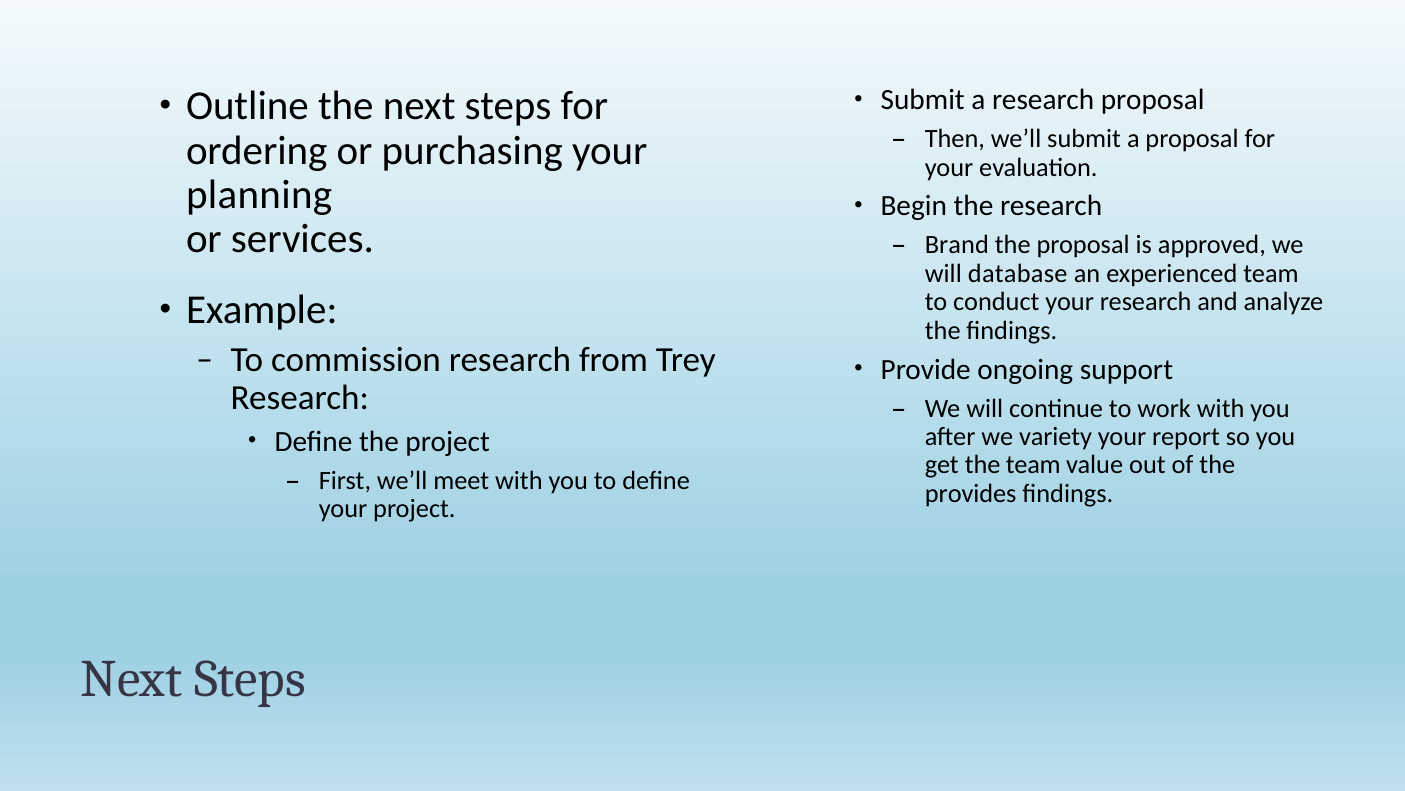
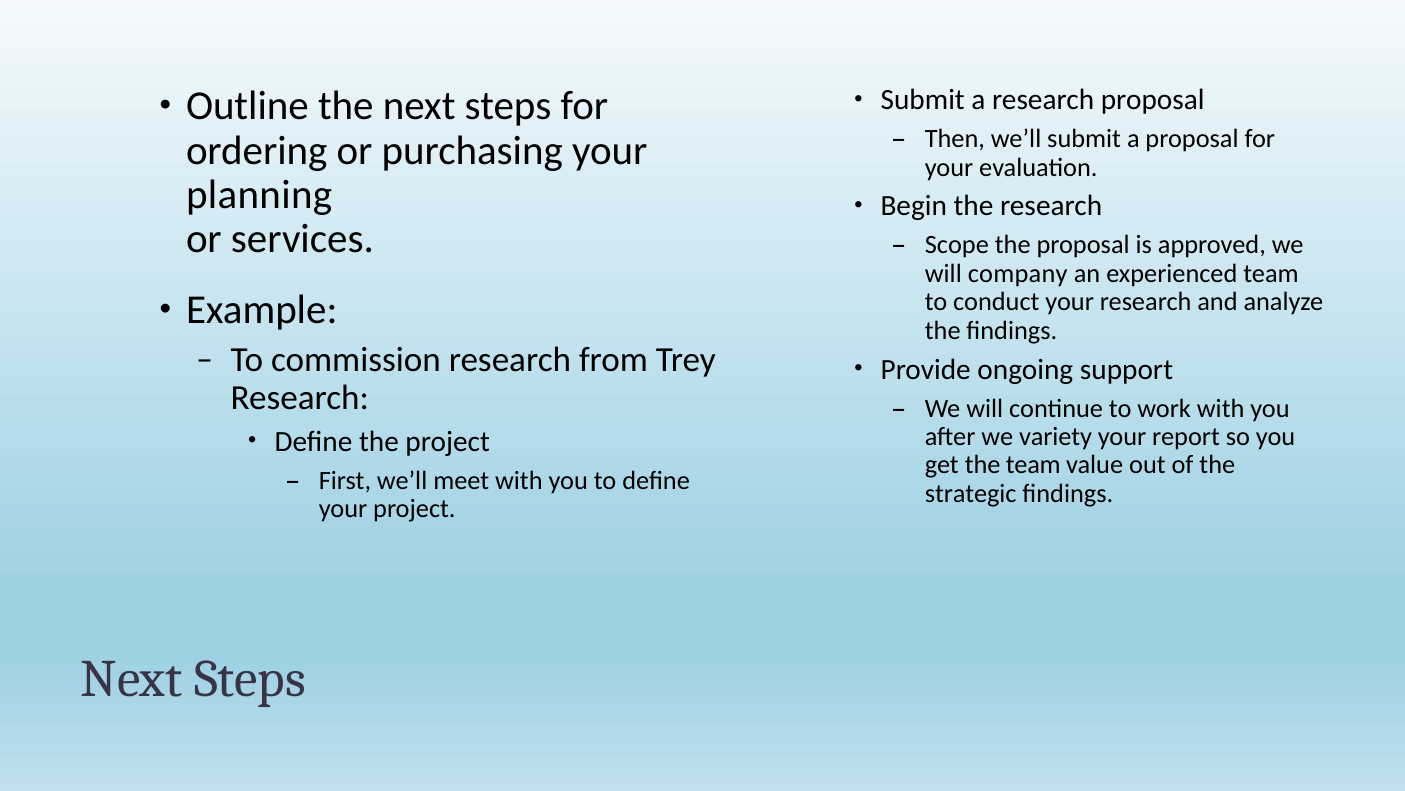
Brand: Brand -> Scope (957, 245)
database: database -> company (1018, 273)
provides: provides -> strategic (971, 493)
